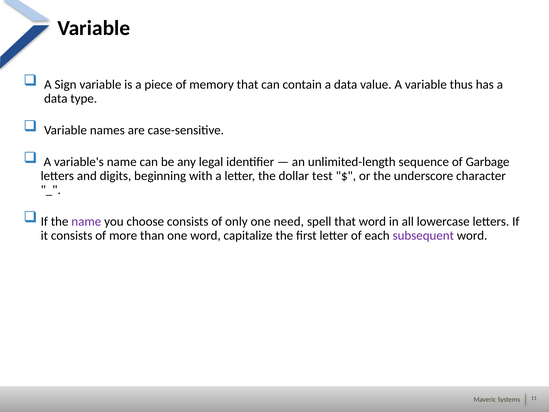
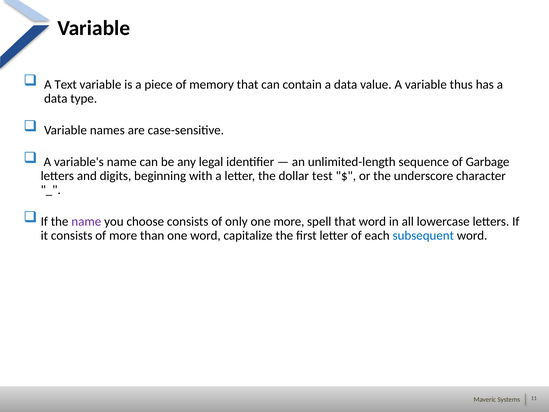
Sign: Sign -> Text (66, 85)
one need: need -> more (289, 221)
subsequent colour: purple -> blue (423, 235)
